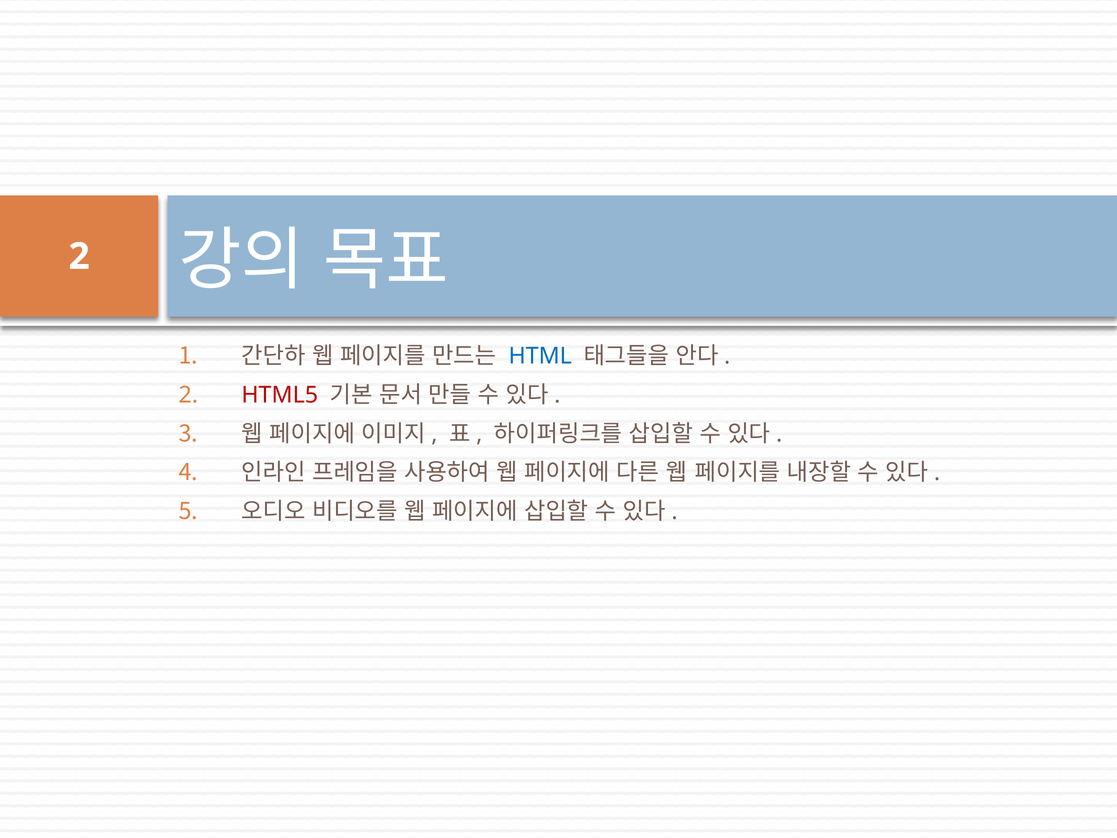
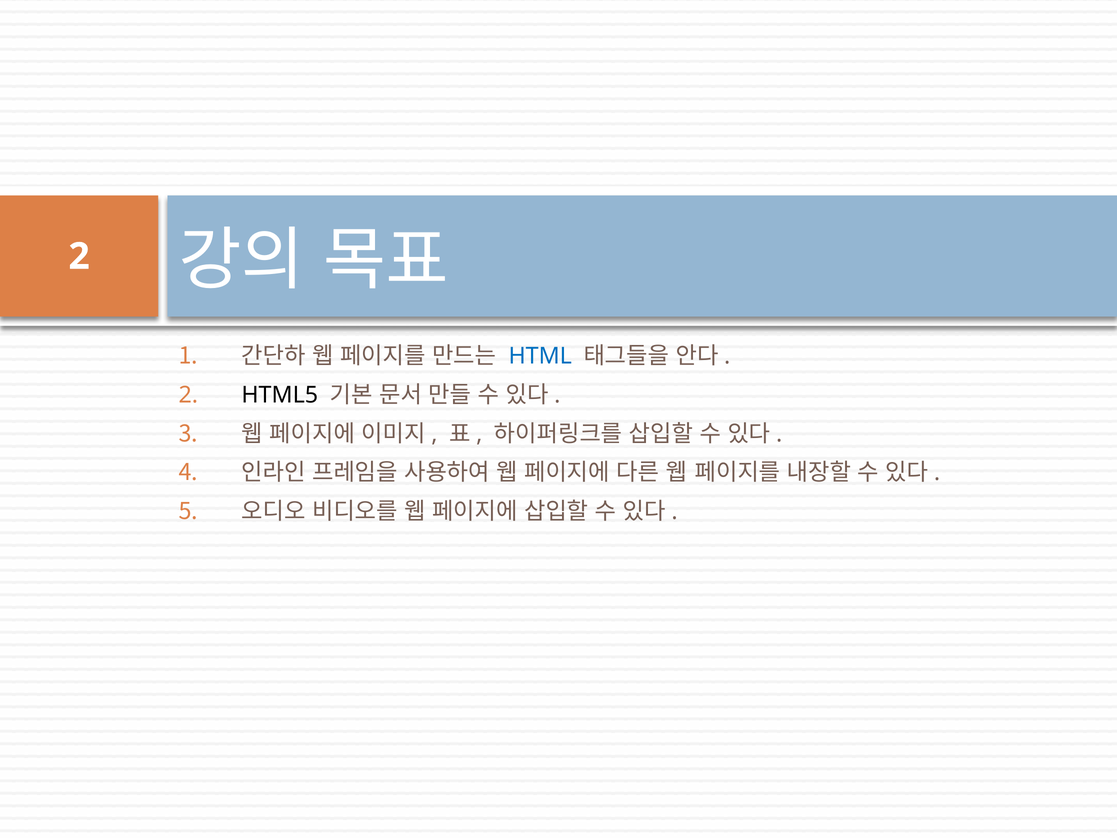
HTML5 colour: red -> black (280, 395)
